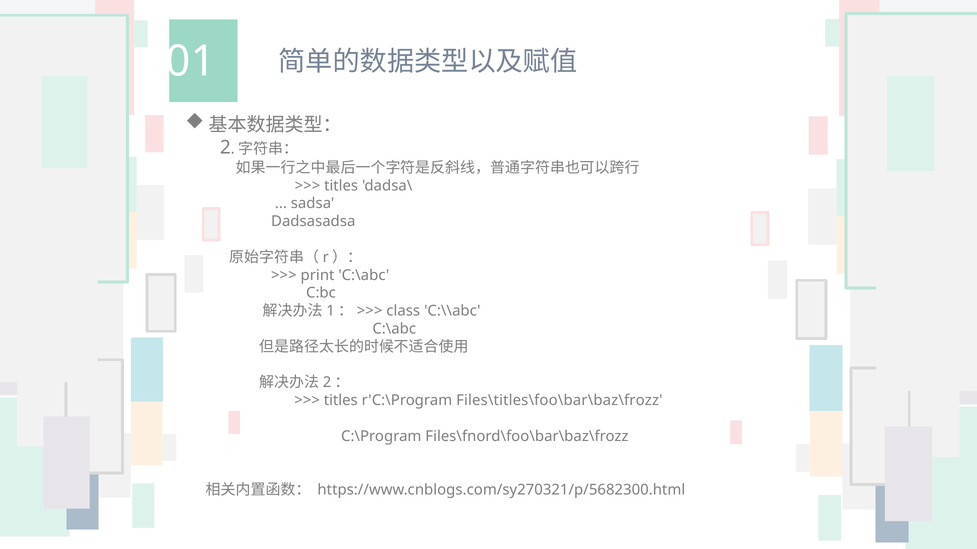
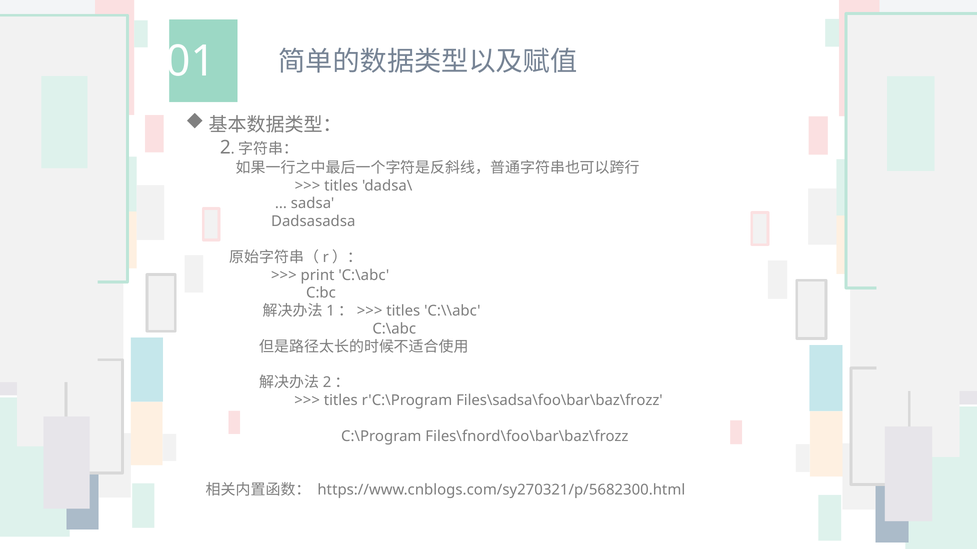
class: class -> titles (403, 311)
Files\titles\foo\bar\baz\frozz: Files\titles\foo\bar\baz\frozz -> Files\sadsa\foo\bar\baz\frozz (559, 401)
